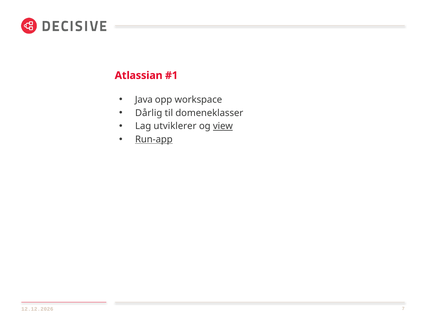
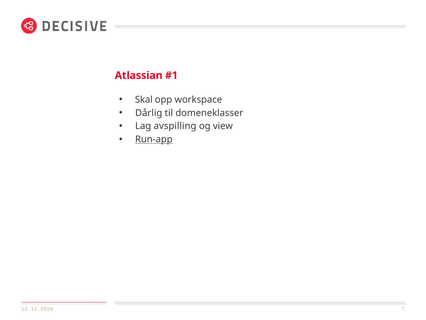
Java: Java -> Skal (144, 100)
utviklerer: utviklerer -> avspilling (175, 126)
view underline: present -> none (223, 126)
